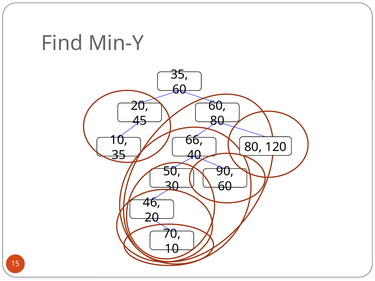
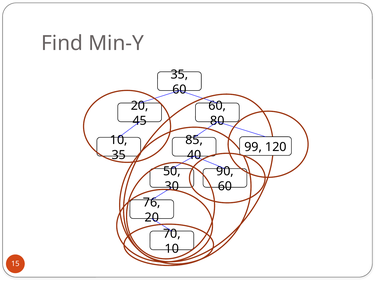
66: 66 -> 85 (194, 140)
80: 80 -> 99 (253, 147)
46: 46 -> 76 (152, 203)
